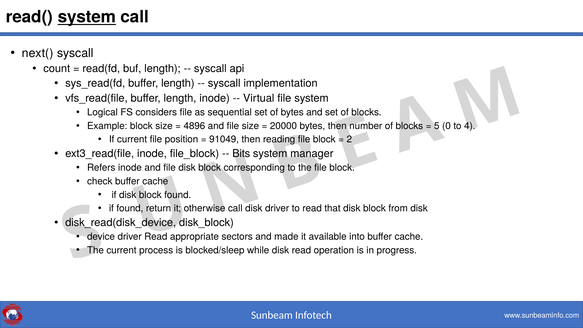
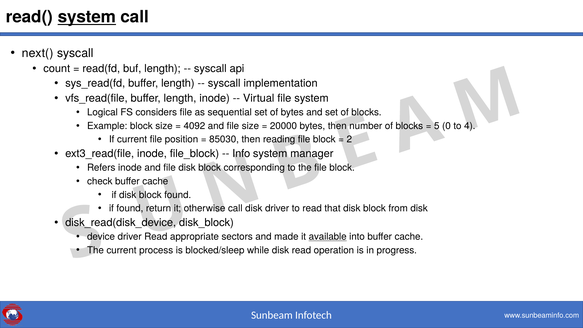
4896: 4896 -> 4092 (194, 126)
91049: 91049 -> 85030 (224, 139)
Bits: Bits -> Info (241, 154)
available underline: none -> present (328, 237)
